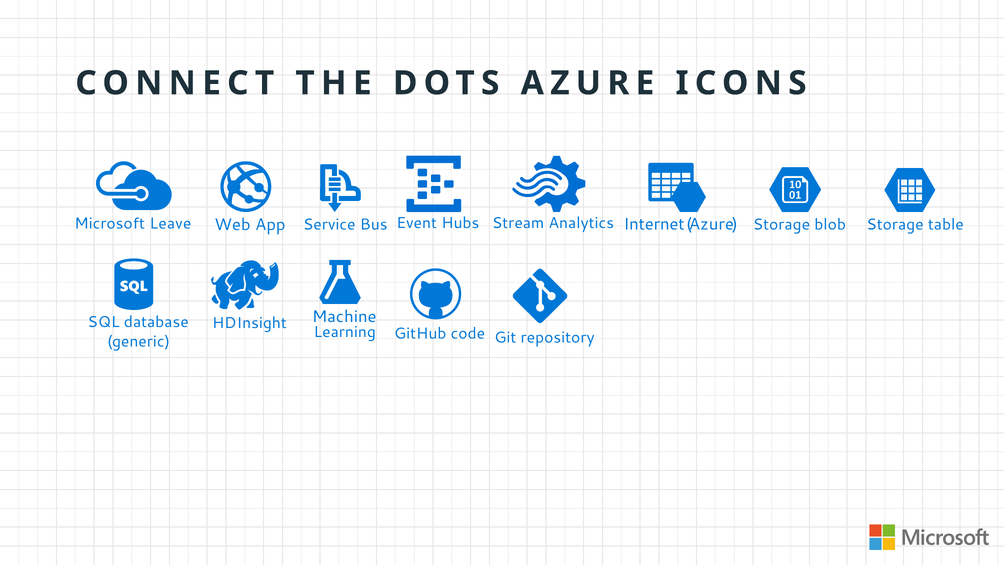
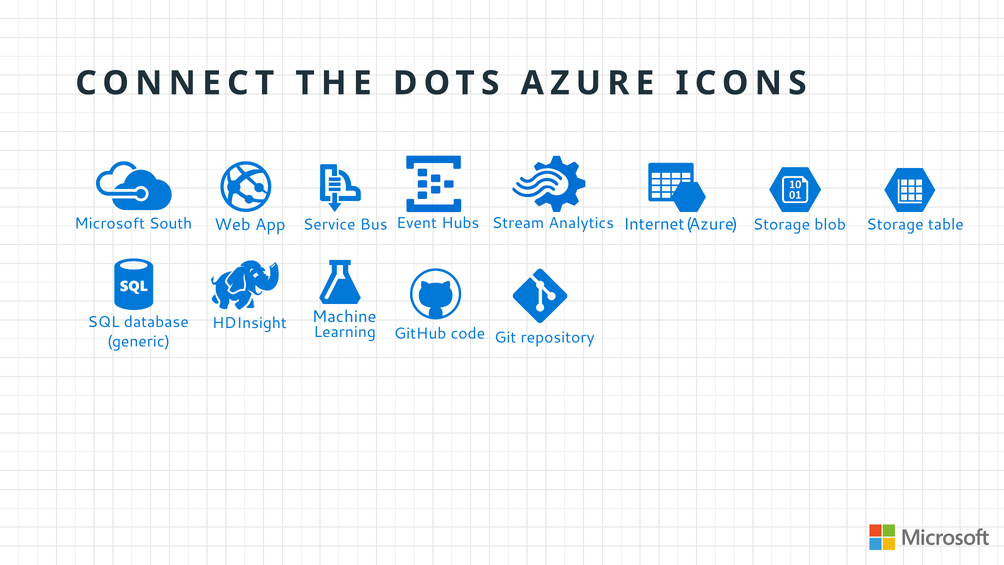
Leave: Leave -> South (171, 223)
